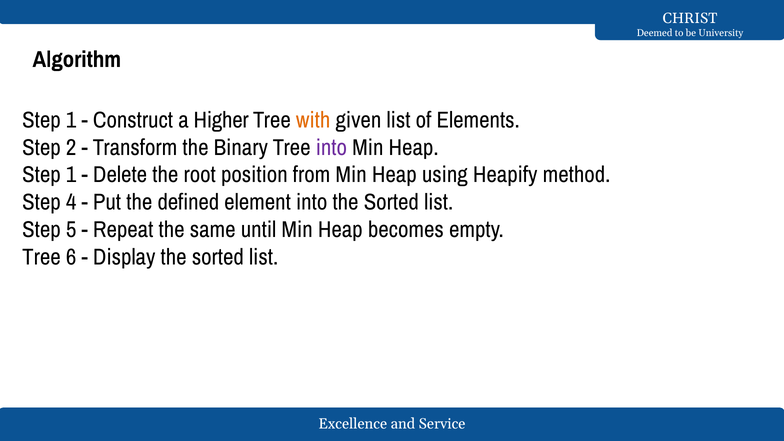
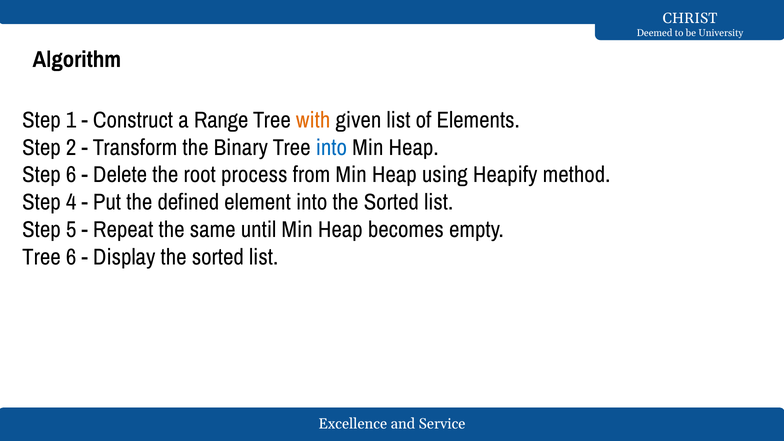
Higher: Higher -> Range (221, 120)
into colour: purple -> blue (331, 147)
1: 1 -> 6 (71, 175)
position: position -> process (254, 175)
